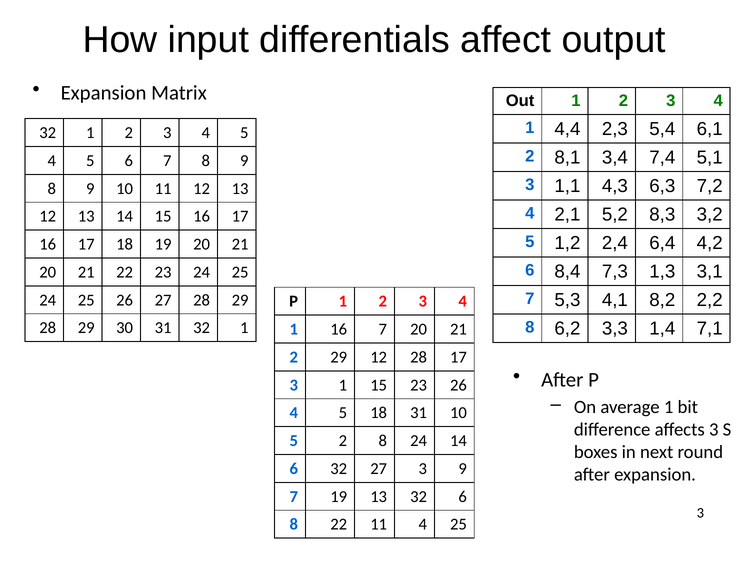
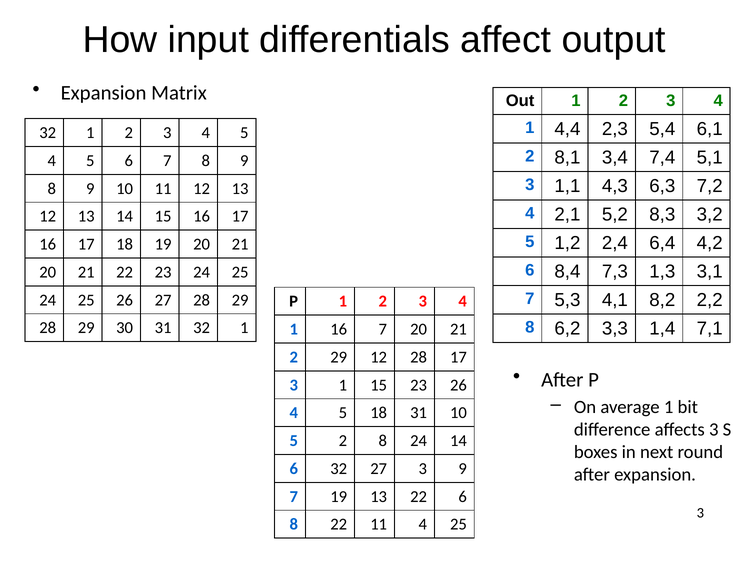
13 32: 32 -> 22 (419, 496)
